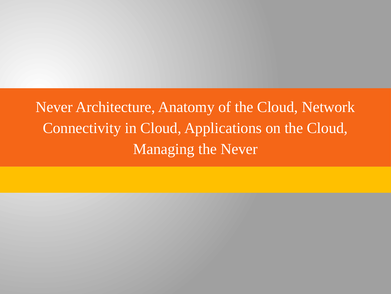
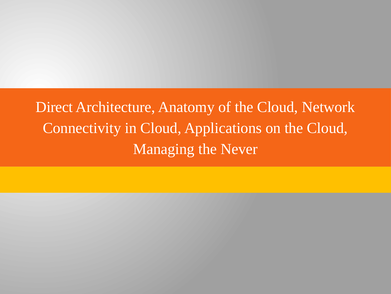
Never: Never -> Direct (54, 107)
